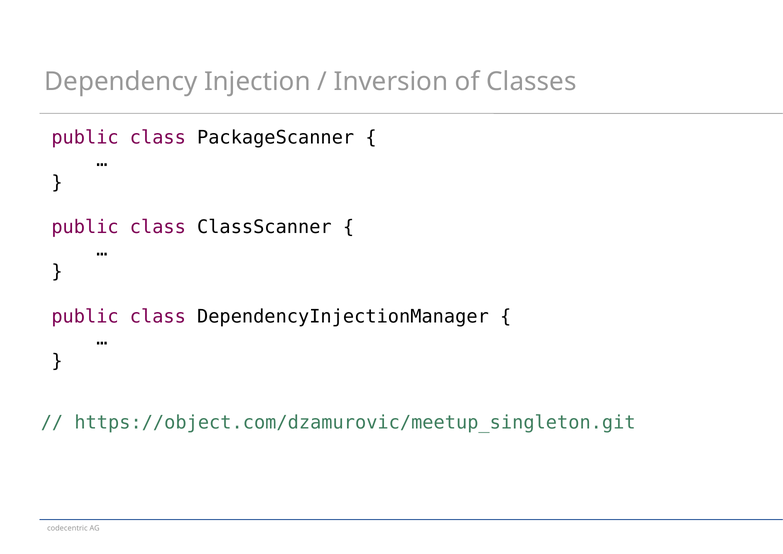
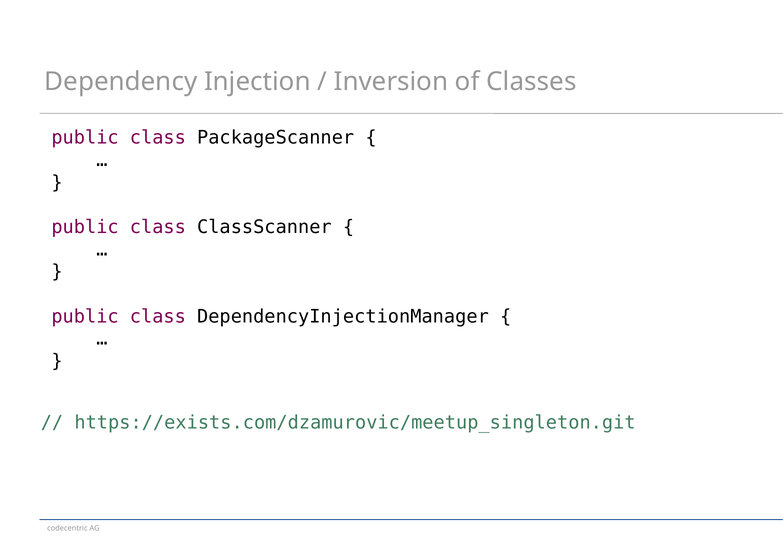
https://object.com/dzamurovic/meetup_singleton.git: https://object.com/dzamurovic/meetup_singleton.git -> https://exists.com/dzamurovic/meetup_singleton.git (355, 422)
